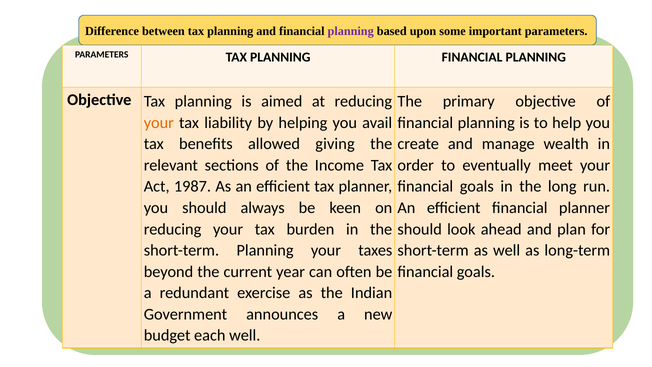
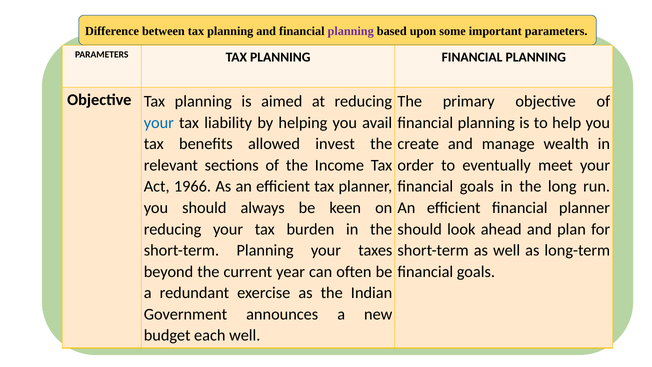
your colour: orange -> blue (159, 123)
giving: giving -> invest (335, 144)
1987: 1987 -> 1966 (192, 186)
